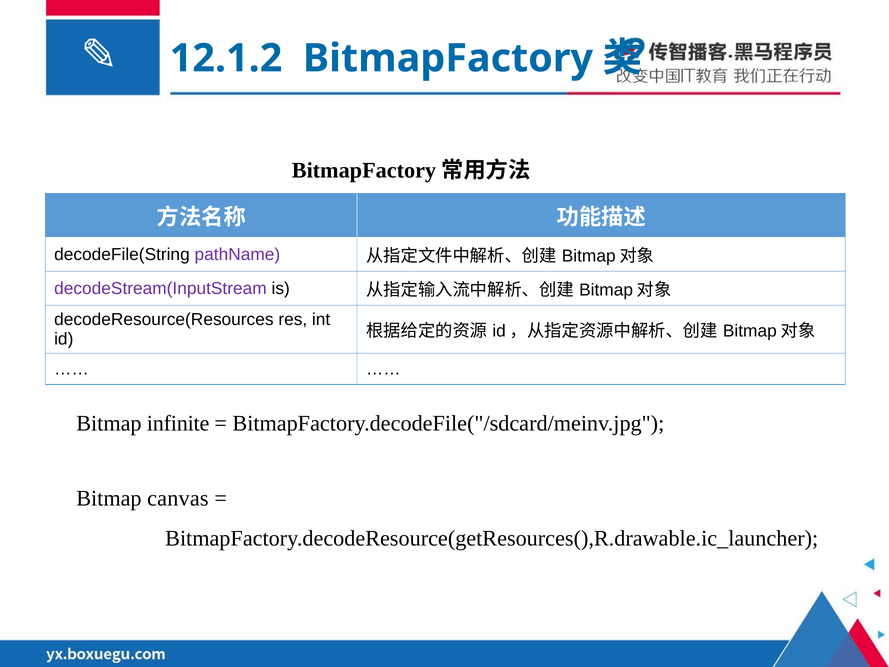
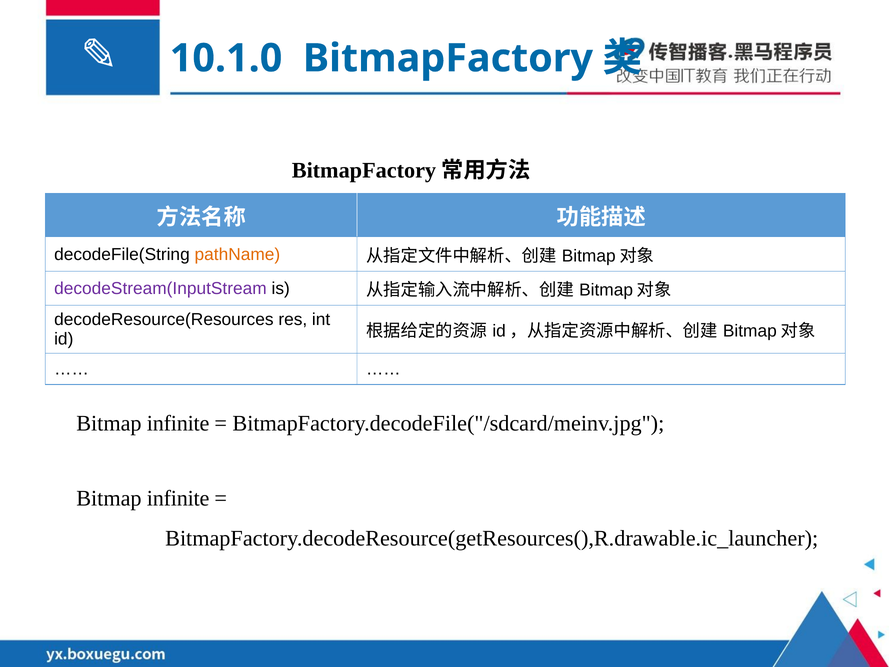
12.1.2: 12.1.2 -> 10.1.0 (226, 58)
pathName colour: purple -> orange (237, 254)
canvas: canvas -> infinite (178, 498)
